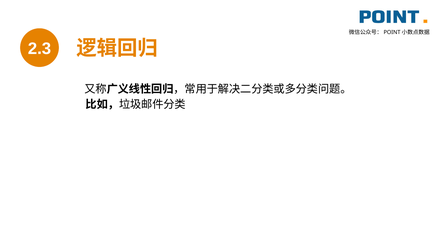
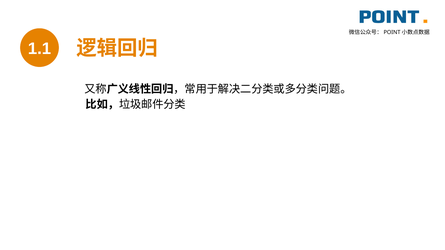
2.3: 2.3 -> 1.1 (39, 49)
